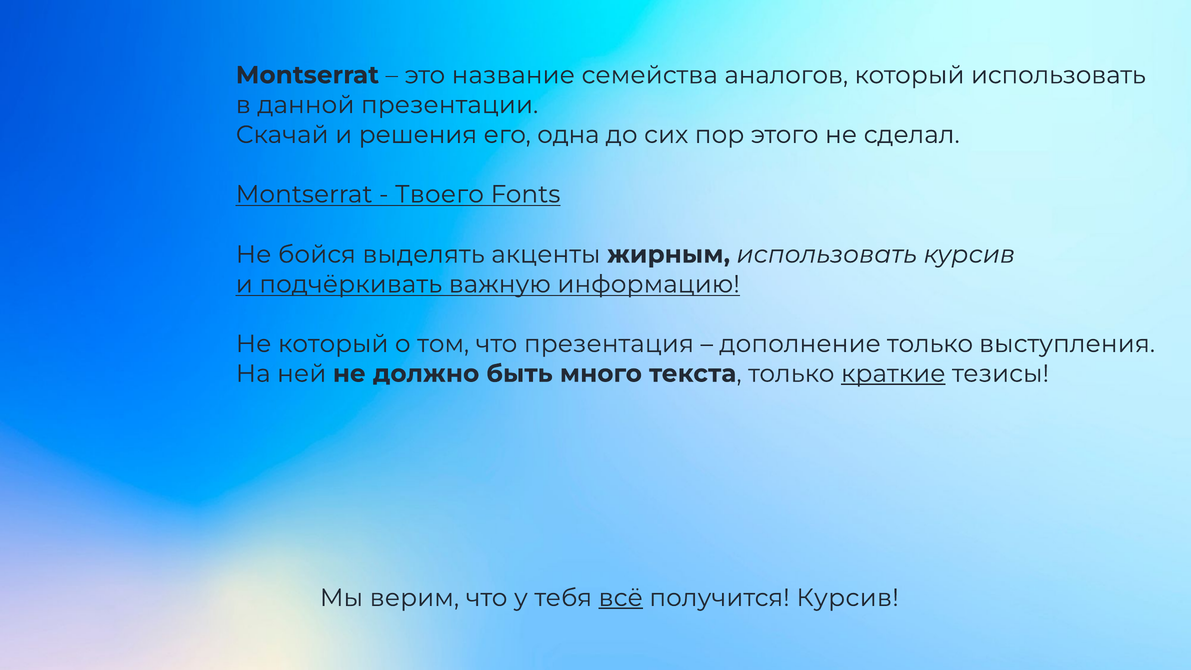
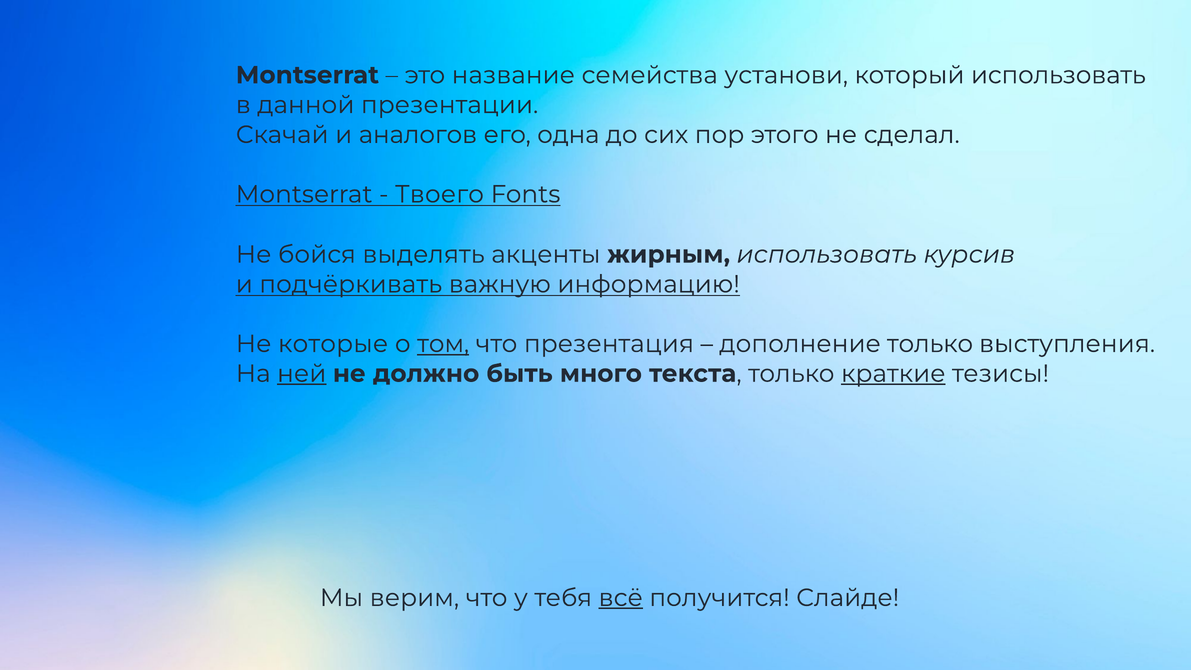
аналогов: аналогов -> установи (786, 75)
решения: решения -> аналогов (418, 135)
Не который: который -> которые (333, 344)
том underline: none -> present (443, 344)
ней underline: none -> present (302, 374)
получится Курсив: Курсив -> Слайде (848, 598)
